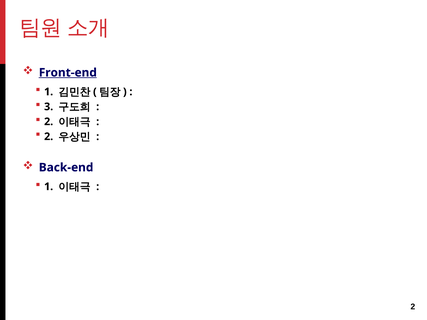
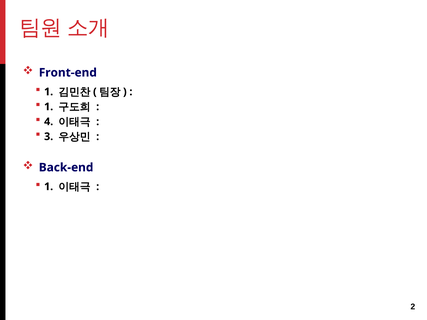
Front-end underline: present -> none (68, 73)
3: 3 -> 1 (49, 107)
2: 2 -> 4 (49, 122)
2: 2 -> 3 (49, 137)
